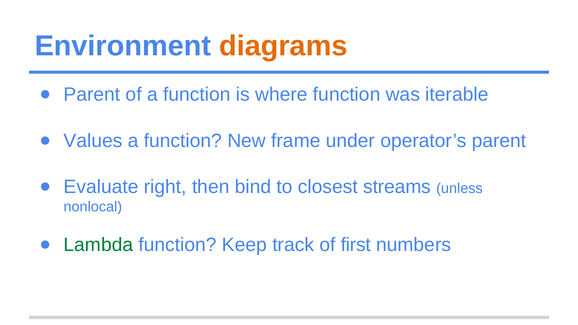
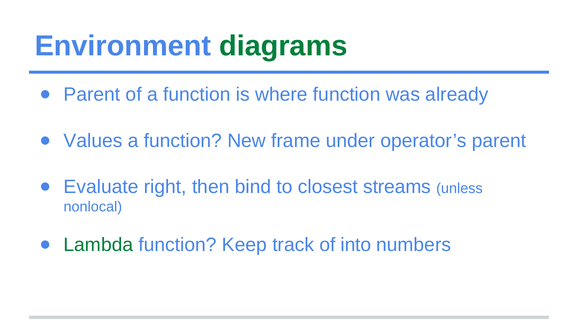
diagrams colour: orange -> green (283, 46)
iterable: iterable -> already (457, 95)
first: first -> into (356, 245)
